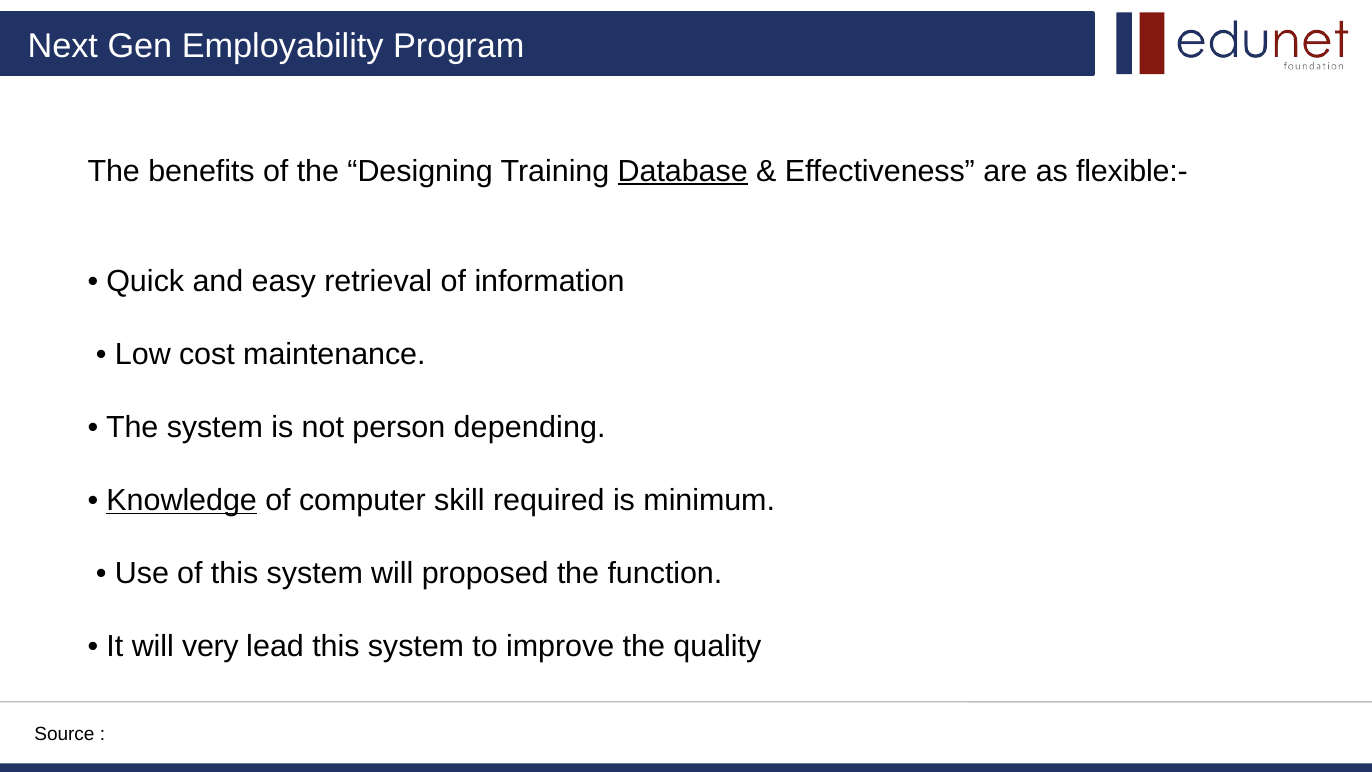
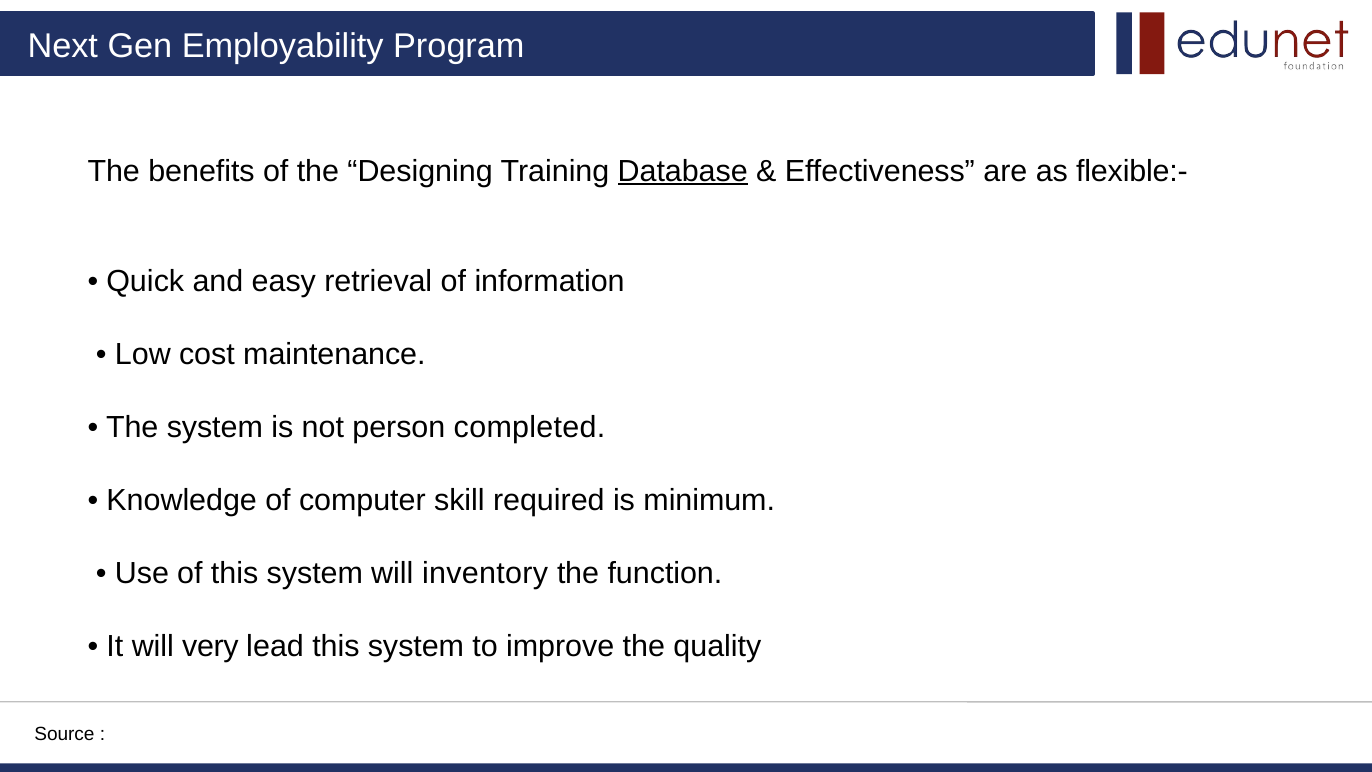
depending: depending -> completed (530, 427)
Knowledge underline: present -> none (182, 500)
proposed: proposed -> inventory (485, 573)
